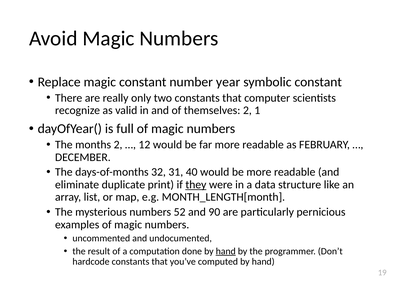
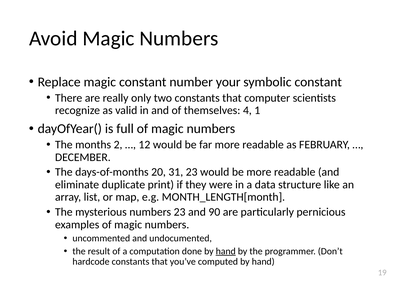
year: year -> your (228, 82)
themselves 2: 2 -> 4 (247, 111)
32: 32 -> 20 (159, 173)
31 40: 40 -> 23 (192, 173)
they underline: present -> none (196, 185)
numbers 52: 52 -> 23 (180, 212)
